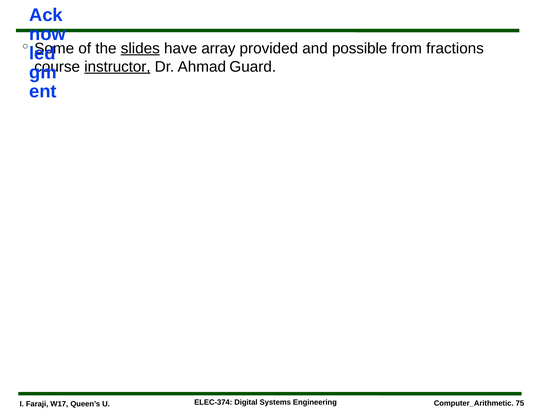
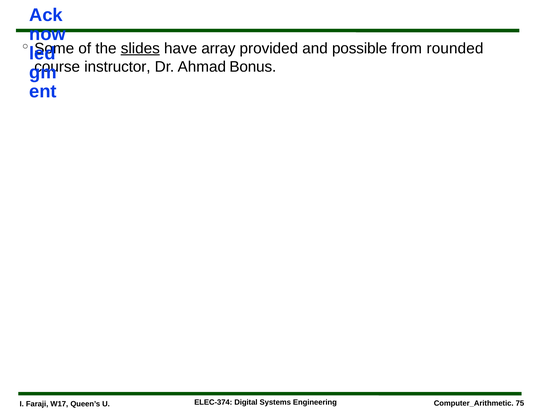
fractions: fractions -> rounded (455, 48)
instructor underline: present -> none (117, 67)
Guard: Guard -> Bonus (253, 67)
